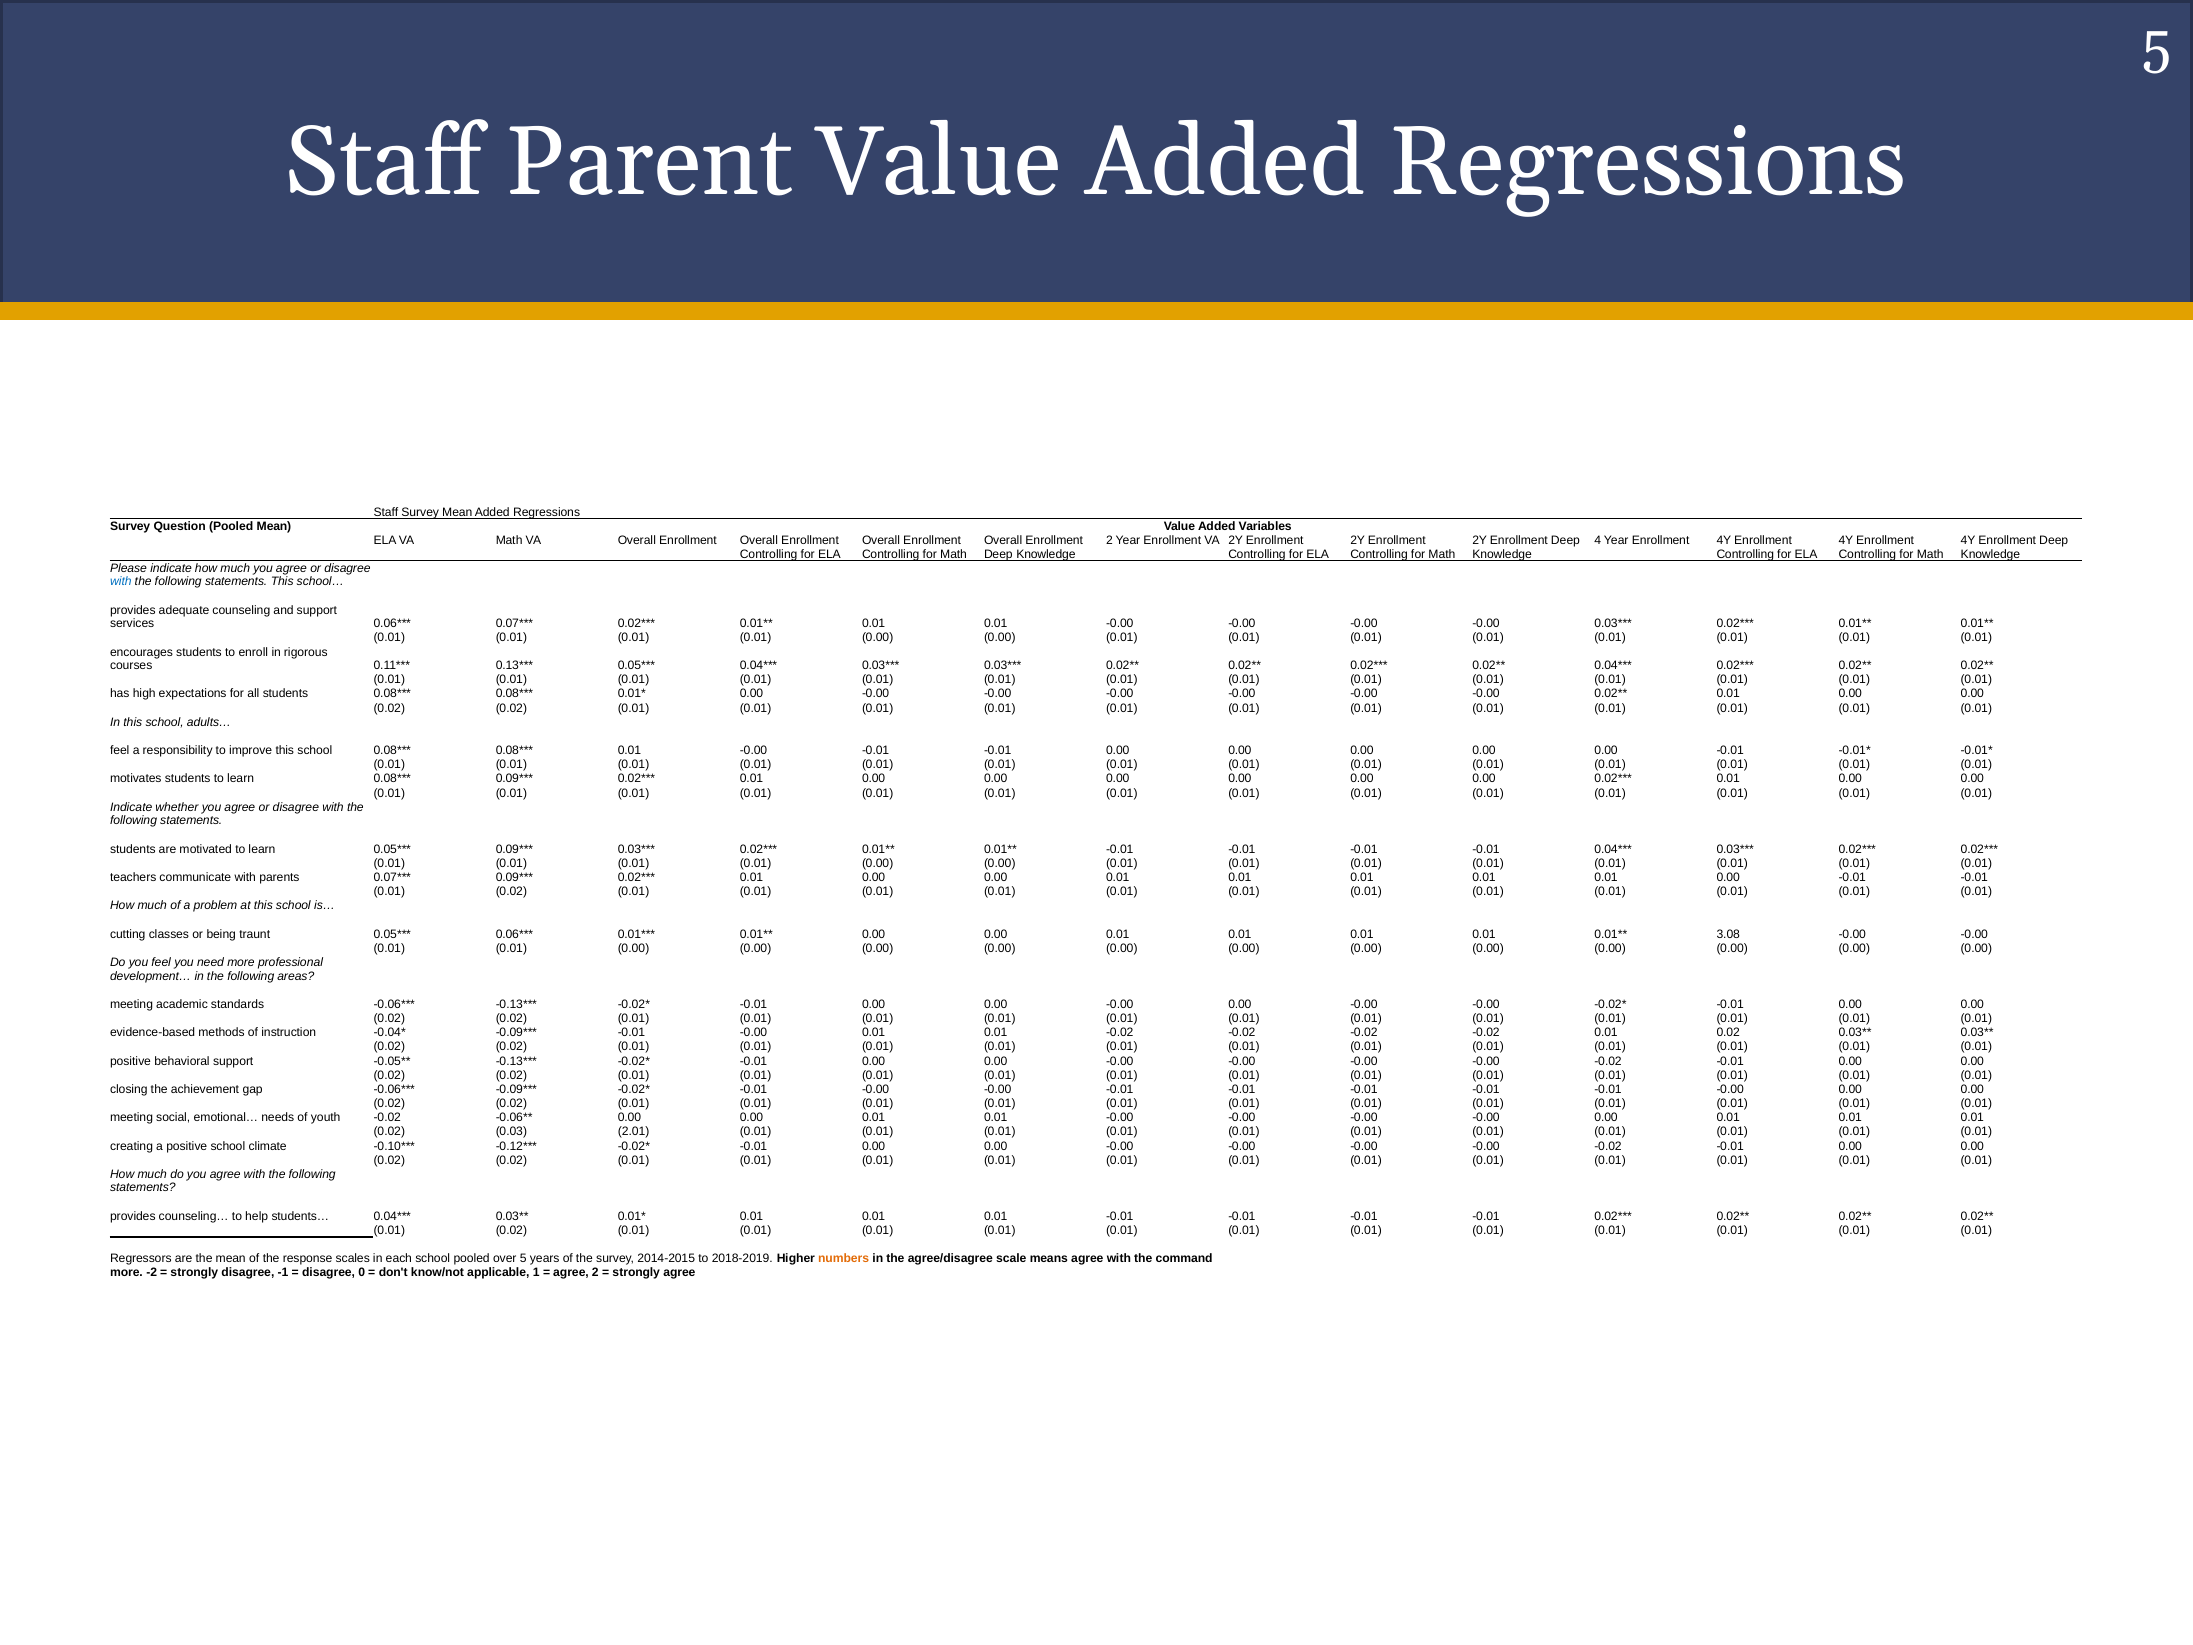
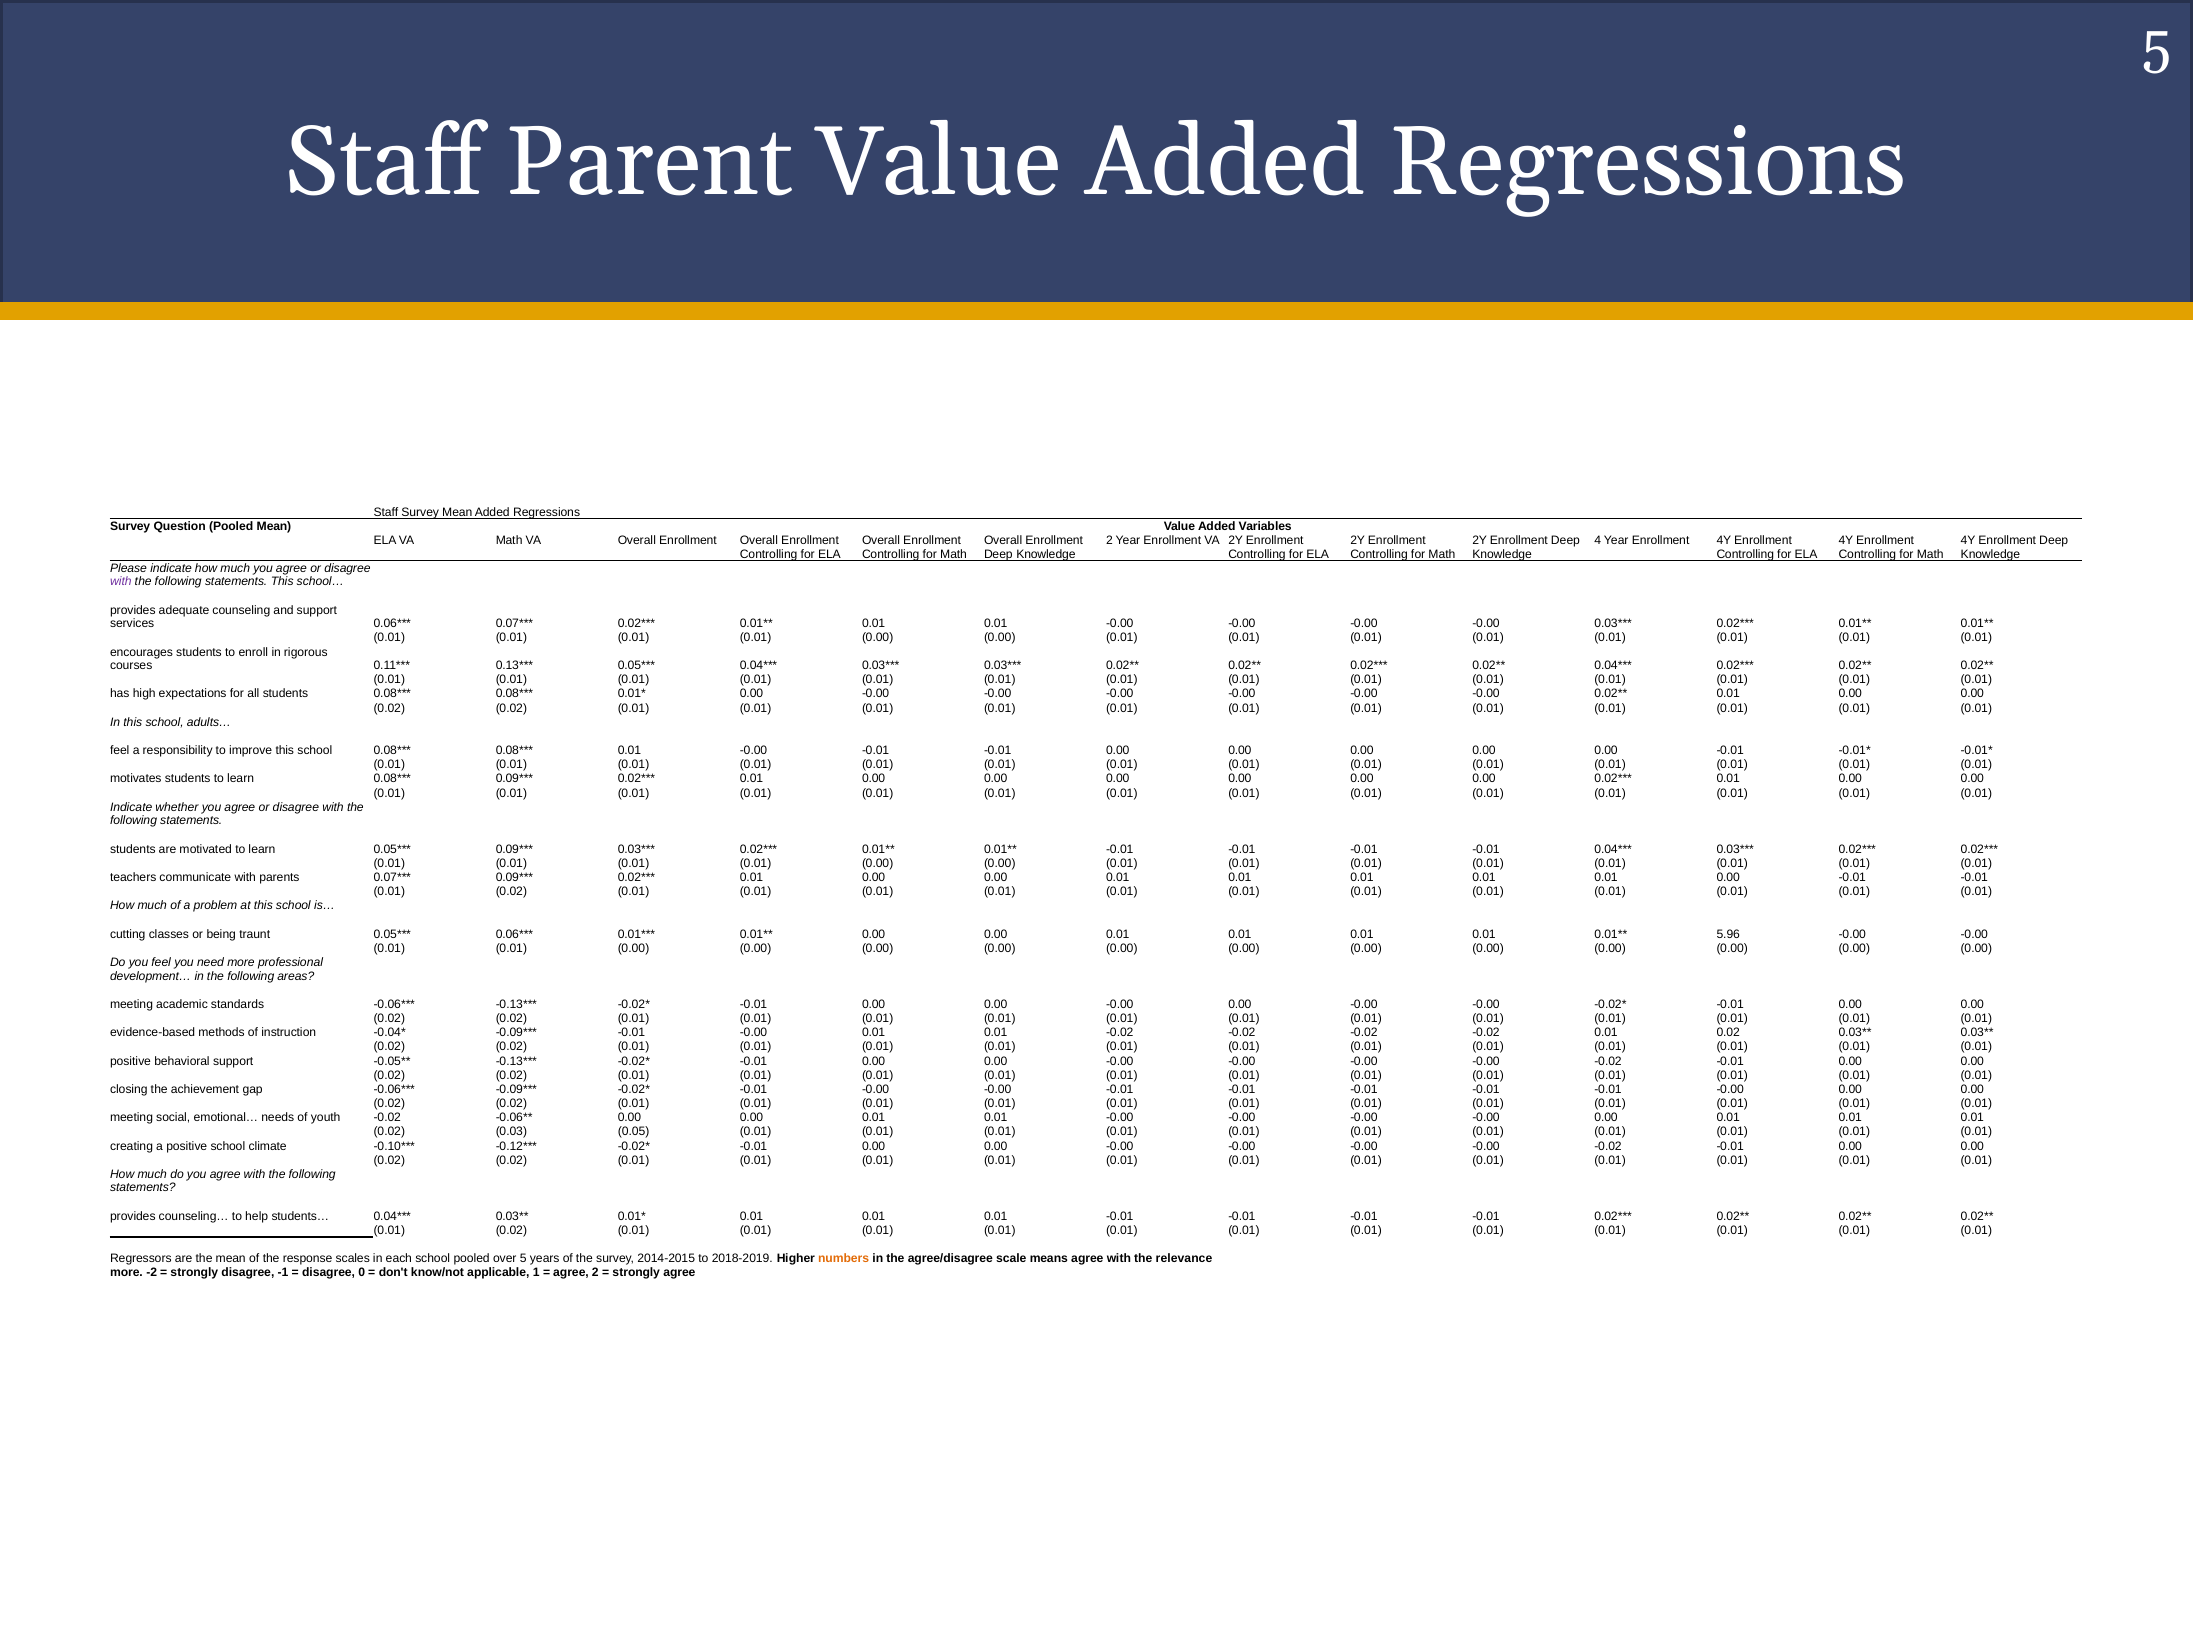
with colour: blue -> purple (121, 582)
3.08: 3.08 -> 5.96 (1728, 934)
2.01: 2.01 -> 0.05 (634, 1132)
command: command -> relevance (1184, 1259)
